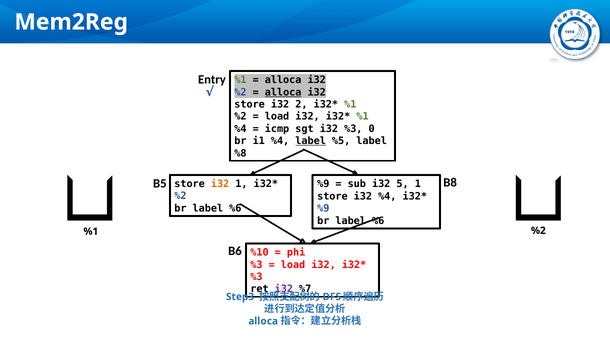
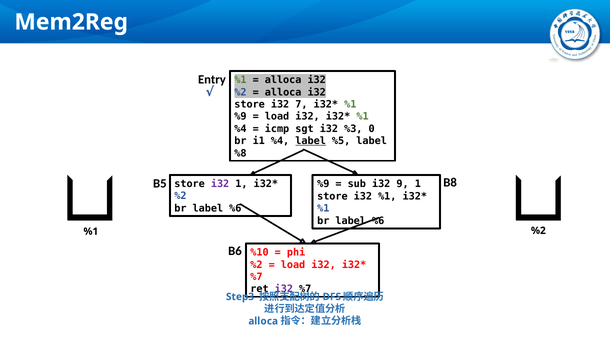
alloca underline: present -> none (283, 92)
2: 2 -> 7 (301, 104)
%2: %2 -> %9 (240, 117)
i32 colour: orange -> purple (220, 184)
5: 5 -> 9 (403, 184)
i32 %4: %4 -> %1 (387, 196)
%9: %9 -> %1 (323, 209)
%3: %3 -> %2 (256, 265)
%3: %3 -> %7 (256, 277)
